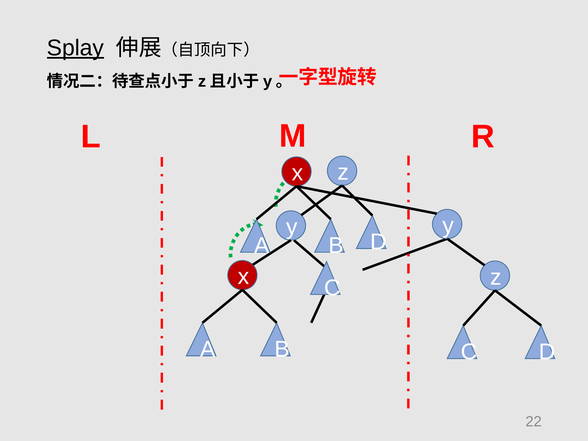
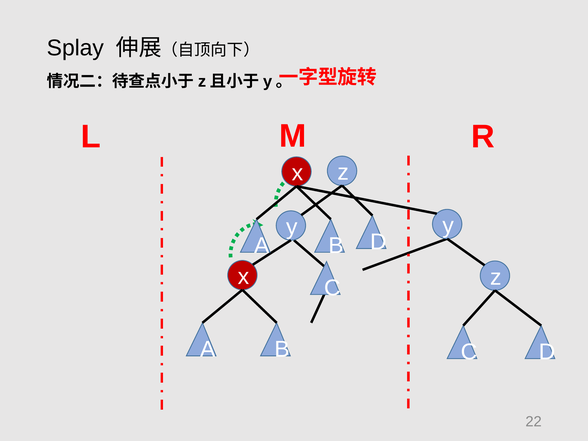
Splay underline: present -> none (76, 48)
